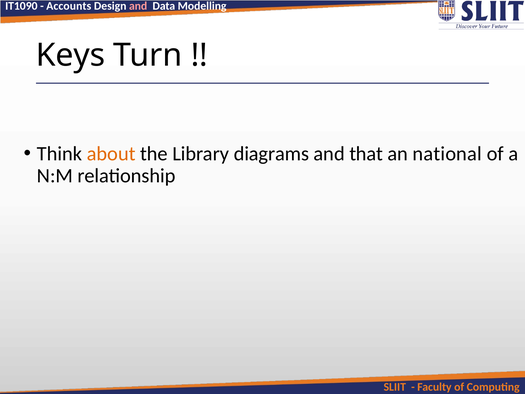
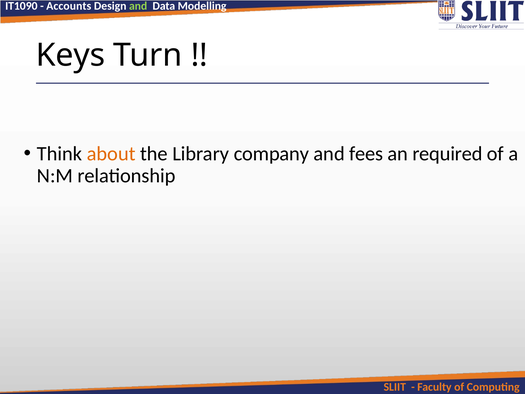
and colour: pink -> light green (138, 6)
diagrams: diagrams -> company (271, 154)
that: that -> fees (366, 154)
national: national -> required (447, 154)
